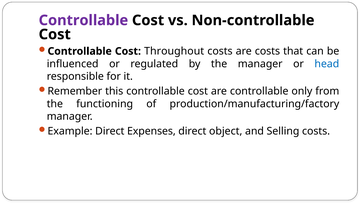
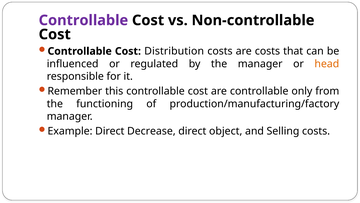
Throughout: Throughout -> Distribution (174, 51)
head colour: blue -> orange (327, 64)
Expenses: Expenses -> Decrease (151, 131)
